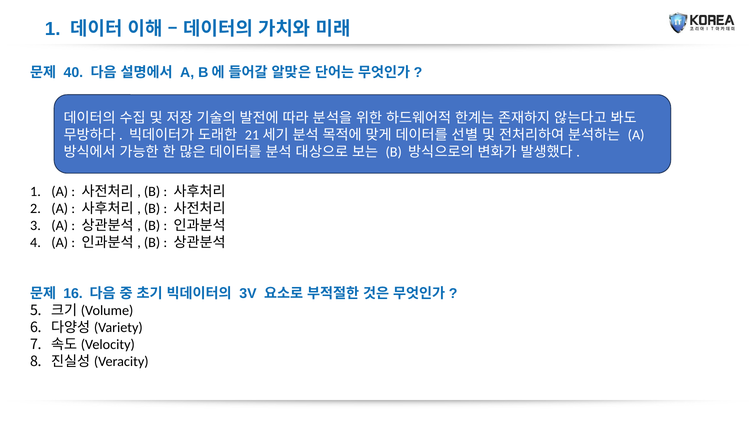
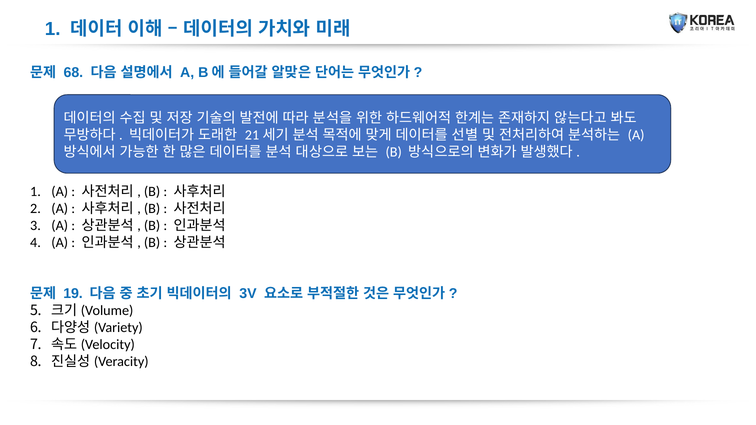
40: 40 -> 68 (73, 72)
16: 16 -> 19 (73, 294)
